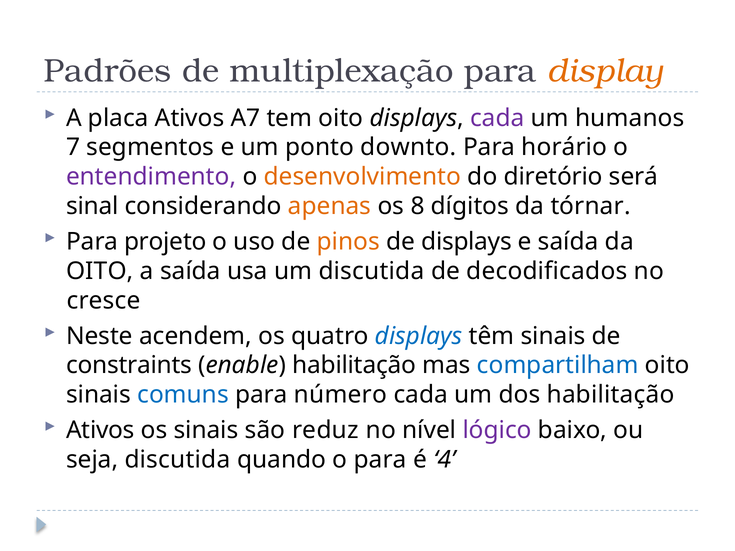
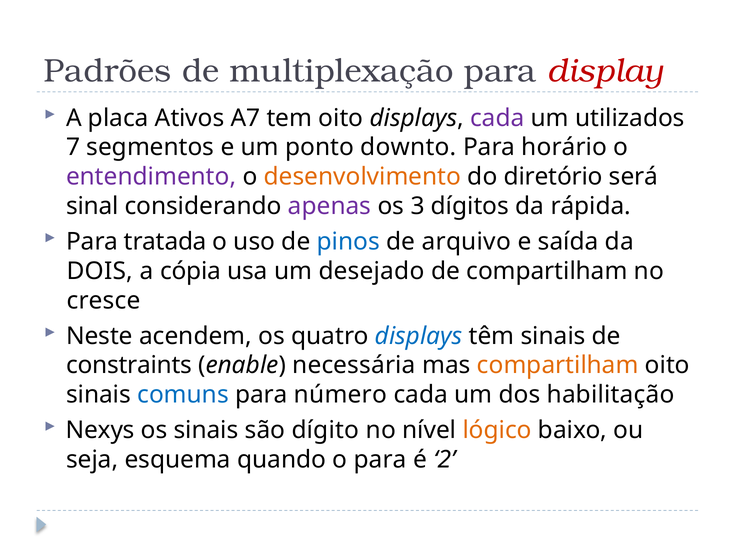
display colour: orange -> red (605, 71)
humanos: humanos -> utilizados (630, 118)
apenas colour: orange -> purple (330, 206)
8: 8 -> 3 (418, 206)
tórnar: tórnar -> rápida (591, 206)
projeto: projeto -> tratada (165, 242)
pinos colour: orange -> blue (348, 242)
de displays: displays -> arquivo (466, 242)
OITO: OITO -> DOIS (100, 271)
a saída: saída -> cópia (190, 271)
um discutida: discutida -> desejado (371, 271)
de decodificados: decodificados -> compartilham (547, 271)
enable habilitação: habilitação -> necessária (354, 366)
compartilham colour: blue -> orange (558, 366)
Ativos: Ativos -> Nexys (100, 430)
reduz: reduz -> dígito (325, 430)
lógico colour: purple -> orange (497, 430)
seja discutida: discutida -> esquema (178, 460)
4: 4 -> 2 (445, 460)
